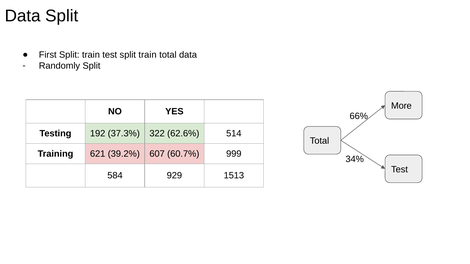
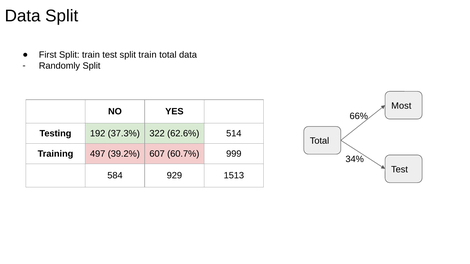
More: More -> Most (401, 106)
621: 621 -> 497 (98, 154)
